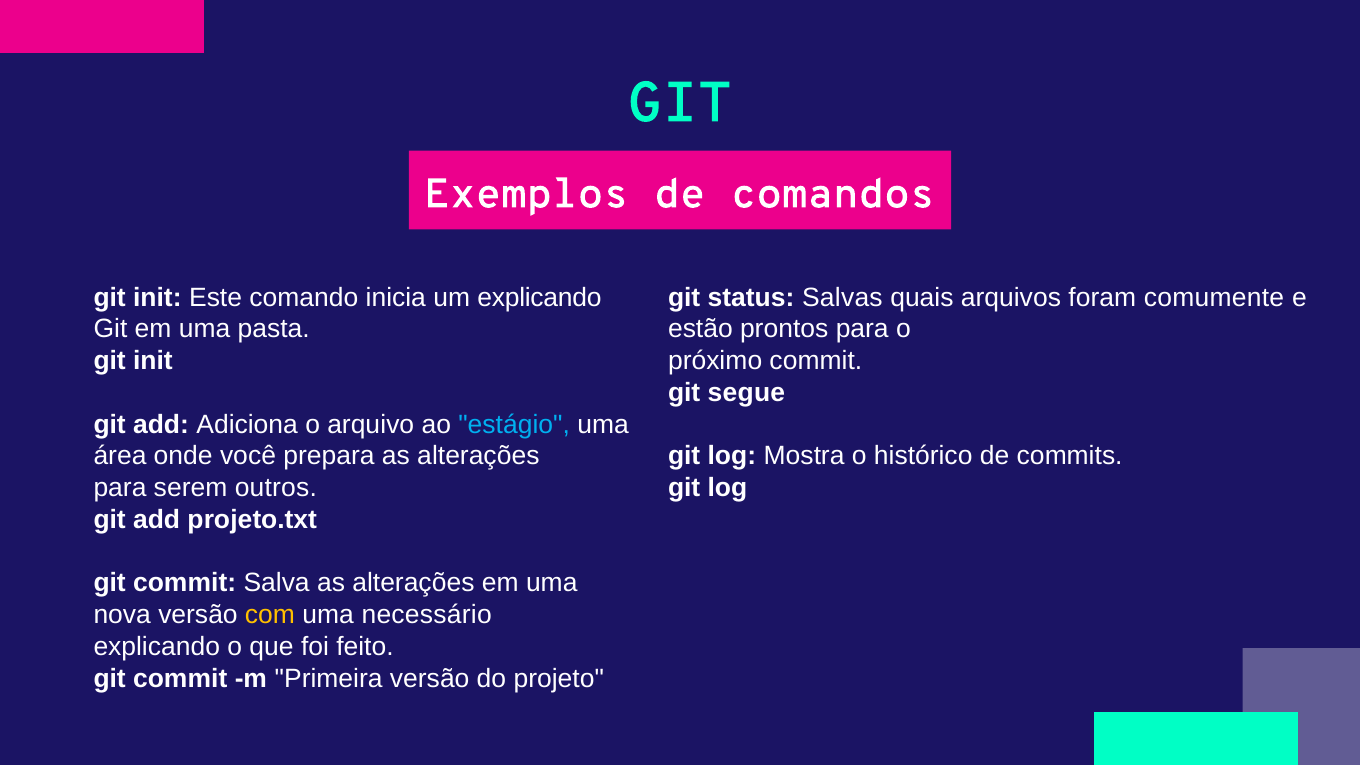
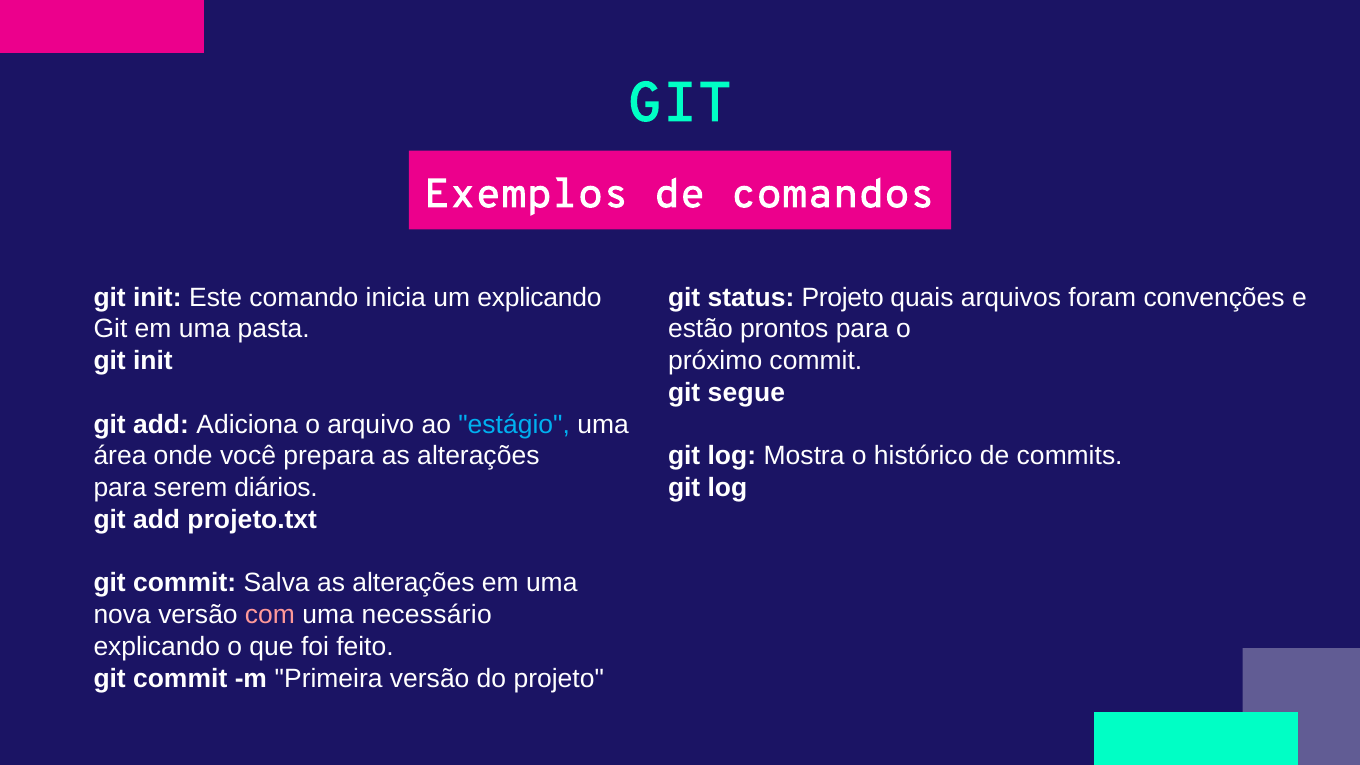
status Salvas: Salvas -> Projeto (843, 297)
comumente: comumente -> convenções (1214, 297)
outros: outros -> diários (276, 488)
com colour: yellow -> pink (270, 615)
